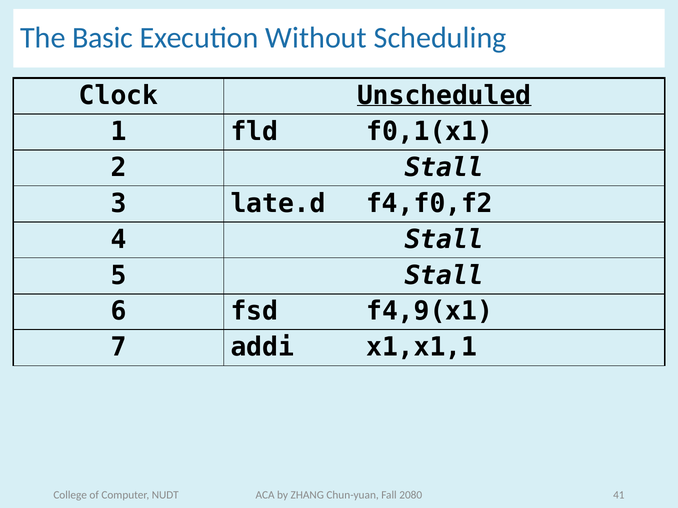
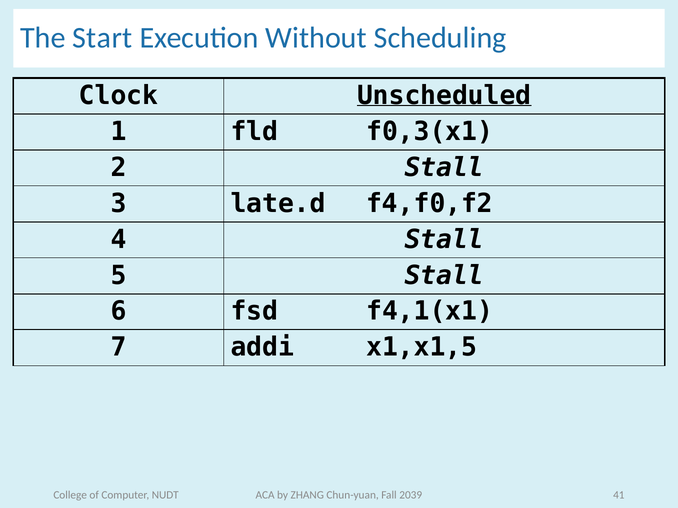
Basic: Basic -> Start (102, 38)
f0,1(x1: f0,1(x1 -> f0,3(x1 (430, 132)
f4,9(x1: f4,9(x1 -> f4,1(x1 (430, 312)
x1,x1,1: x1,x1,1 -> x1,x1,5 (422, 348)
2080: 2080 -> 2039 (411, 495)
